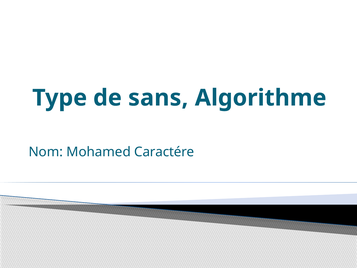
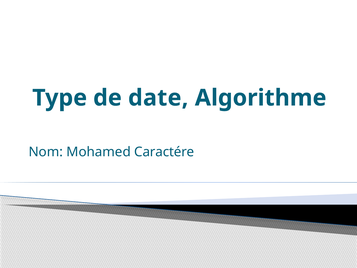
sans: sans -> date (158, 98)
